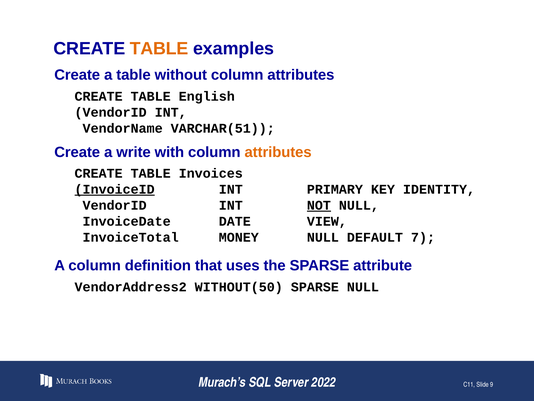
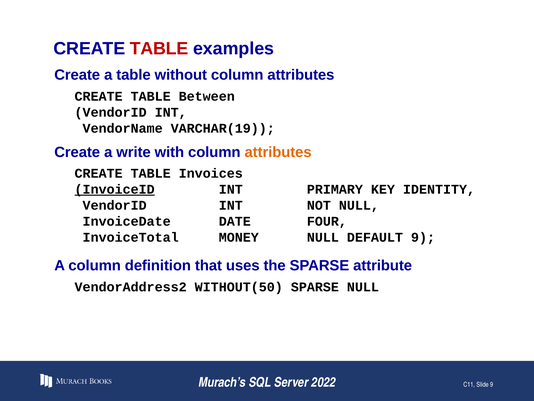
TABLE colour: orange -> red (159, 49)
English: English -> Between (207, 96)
VARCHAR(51: VARCHAR(51 -> VARCHAR(19 (223, 128)
NOT underline: present -> none (319, 205)
VIEW: VIEW -> FOUR (327, 221)
DEFAULT 7: 7 -> 9 (423, 237)
